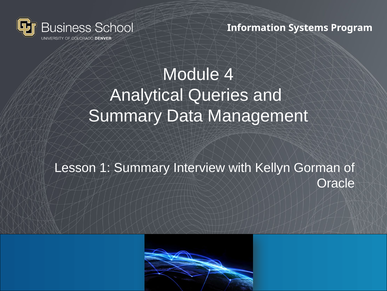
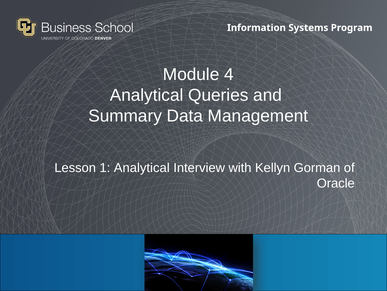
1 Summary: Summary -> Analytical (142, 167)
